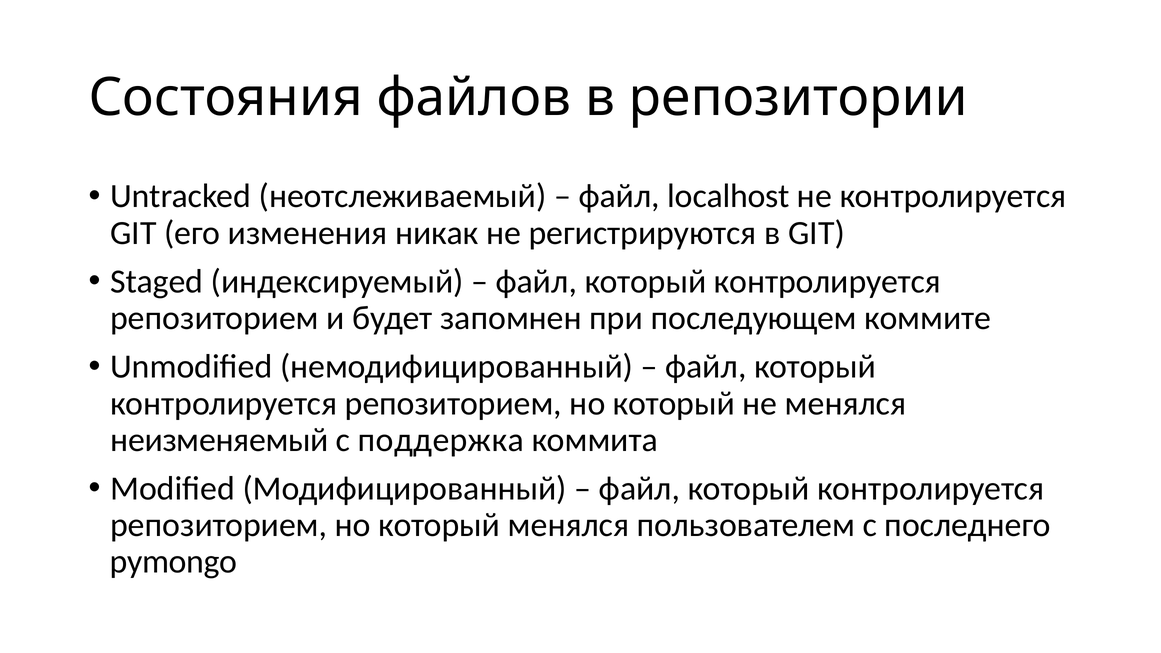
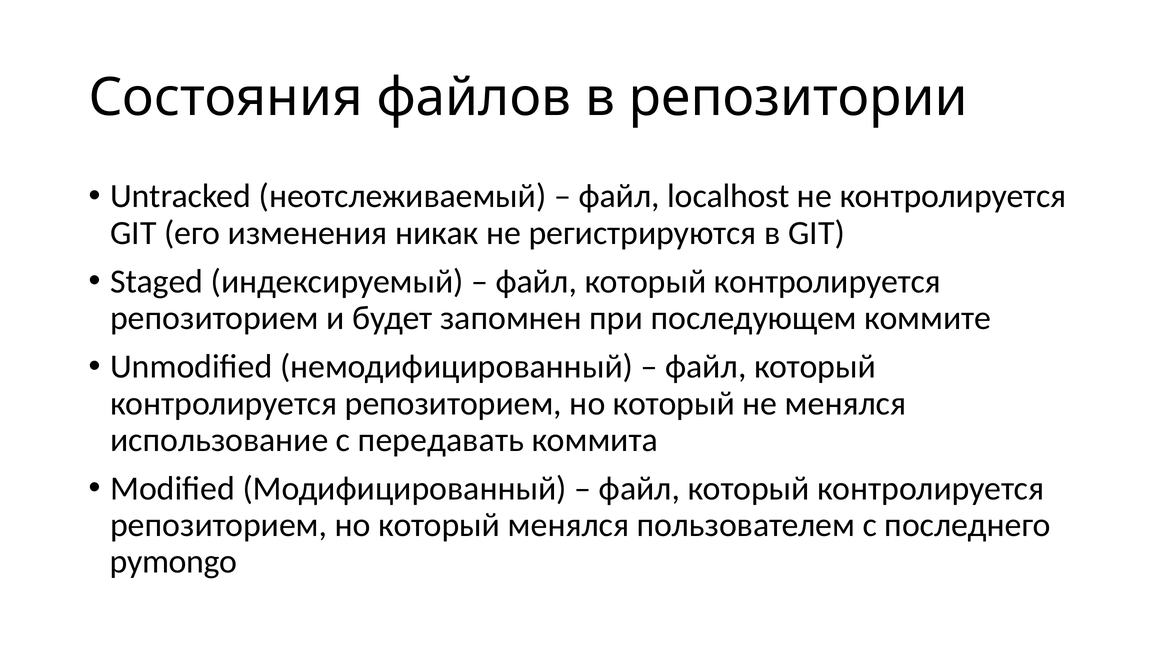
неизменяемый: неизменяемый -> использование (219, 440)
поддержка: поддержка -> передавать (441, 440)
